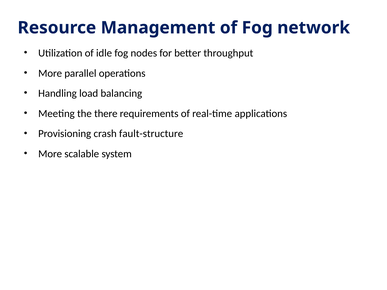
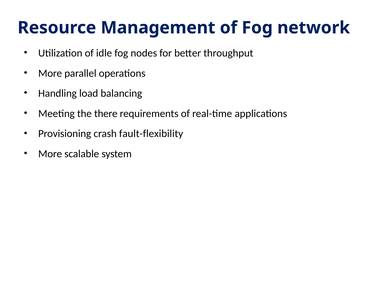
fault-structure: fault-structure -> fault-flexibility (151, 134)
